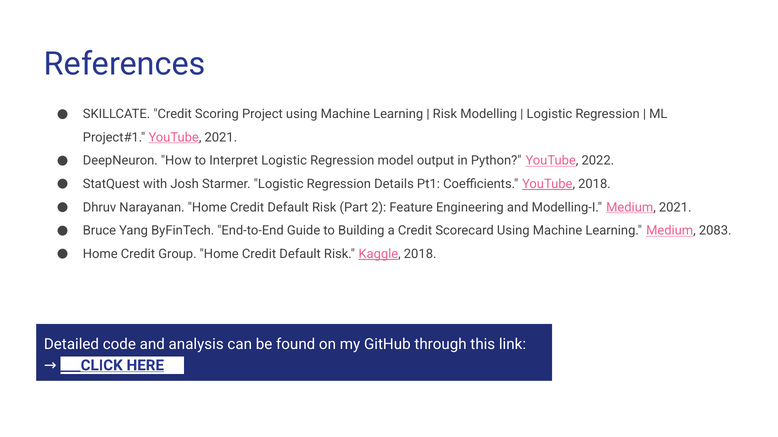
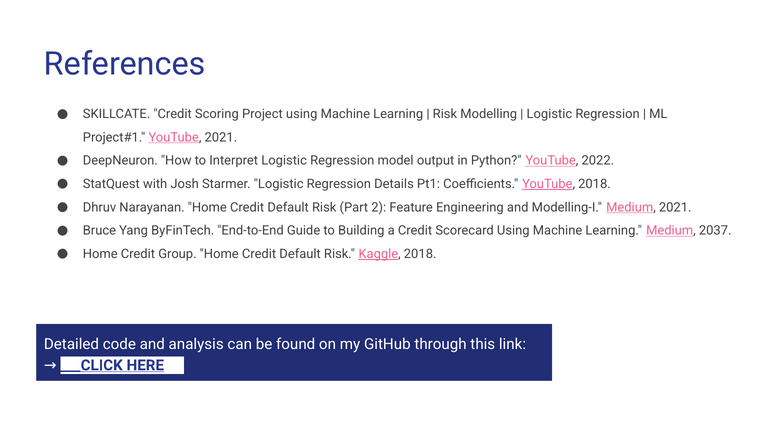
2083: 2083 -> 2037 (715, 231)
